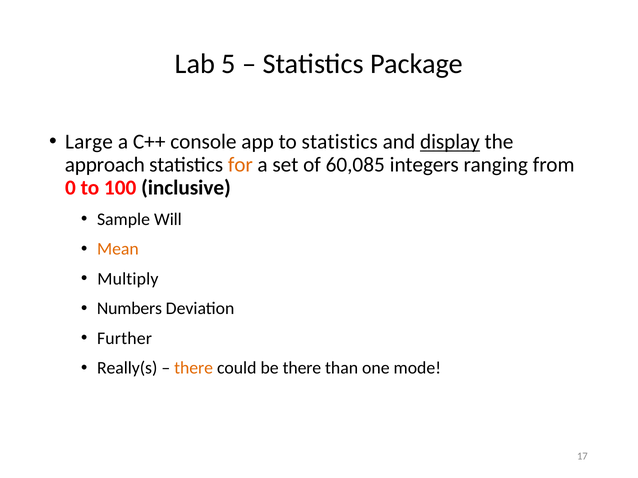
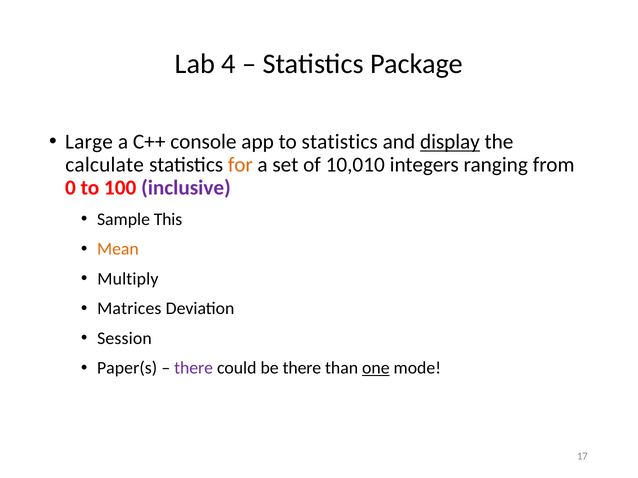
5: 5 -> 4 (229, 64)
approach: approach -> calculate (105, 165)
60,085: 60,085 -> 10,010 (355, 165)
inclusive colour: black -> purple (186, 188)
Will: Will -> This (168, 220)
Numbers: Numbers -> Matrices (129, 309)
Further: Further -> Session (124, 339)
Really(s: Really(s -> Paper(s (127, 368)
there colour: orange -> purple (194, 368)
one underline: none -> present (376, 368)
